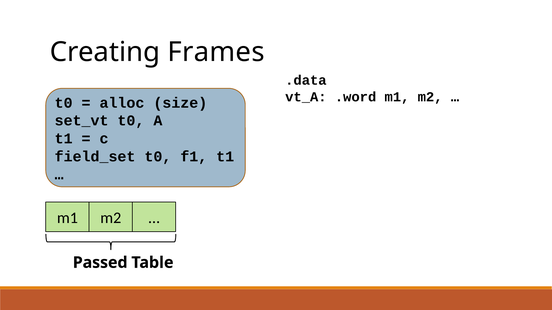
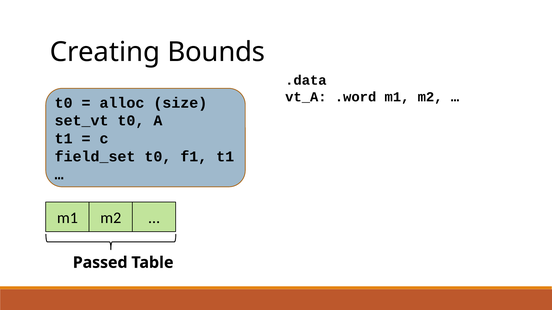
Frames: Frames -> Bounds (216, 52)
